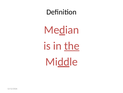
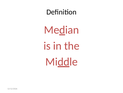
the underline: present -> none (72, 45)
